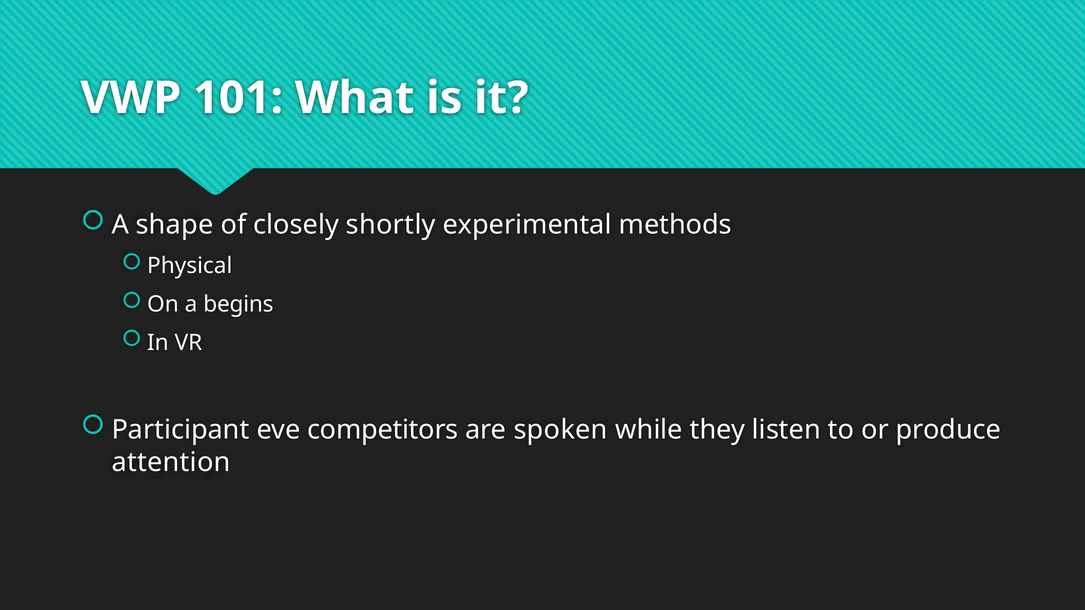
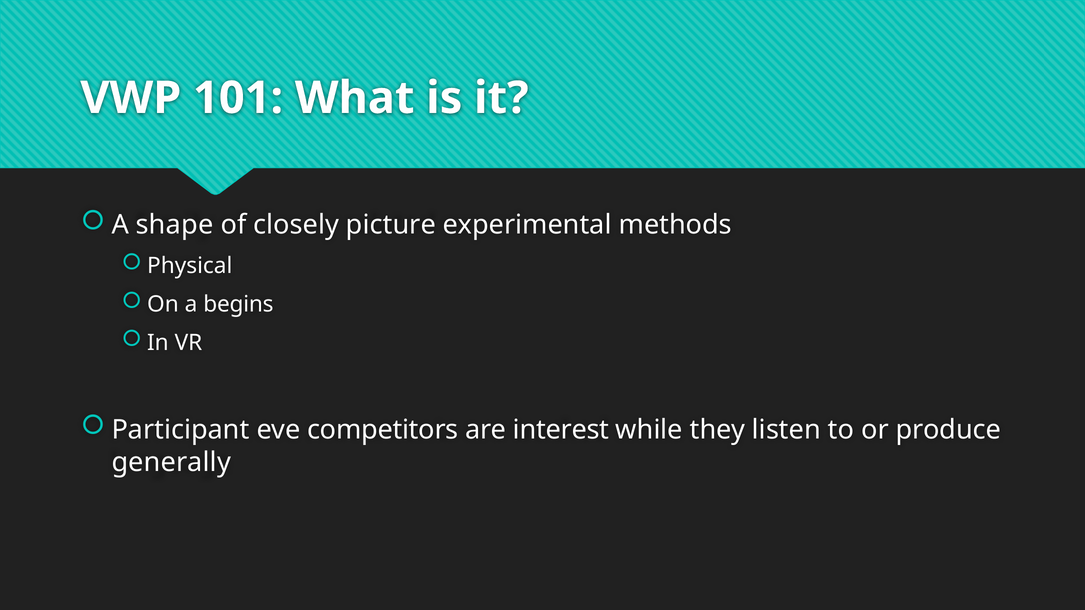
shortly: shortly -> picture (391, 225)
spoken: spoken -> interest (561, 430)
attention: attention -> generally (171, 463)
